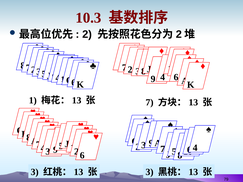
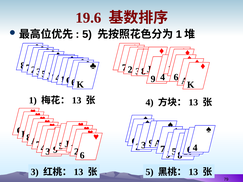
10.3: 10.3 -> 19.6 (88, 18)
2: 2 -> 5 (87, 34)
2: 2 -> 1 (179, 34)
7: 7 -> 4 (150, 102)
3: 3 -> 5 (150, 172)
